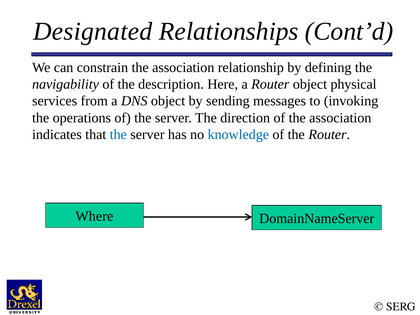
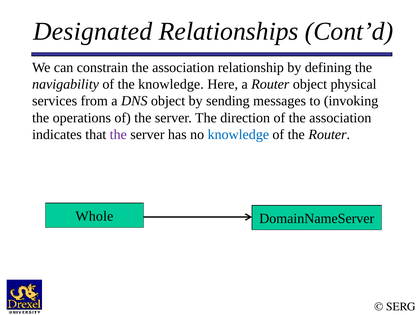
the description: description -> knowledge (171, 84)
the colour: blue -> purple (118, 135)
Where: Where -> Whole (94, 216)
